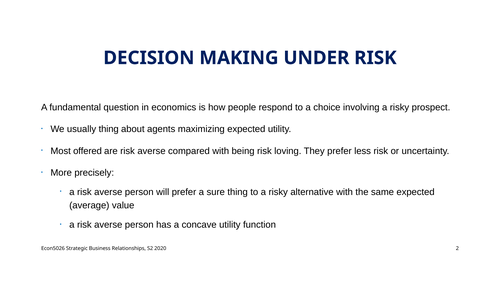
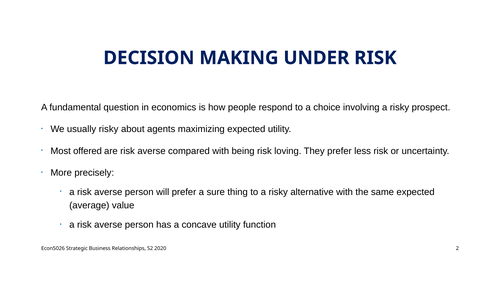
usually thing: thing -> risky (109, 129)
